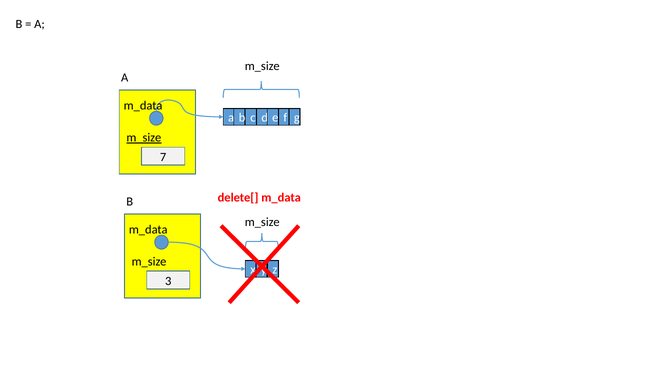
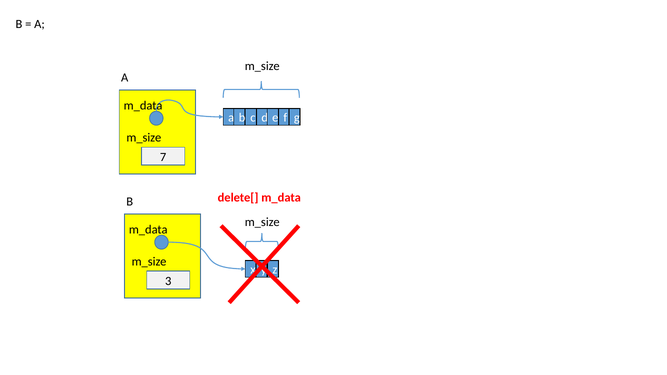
m_size underline: present -> none (144, 138)
